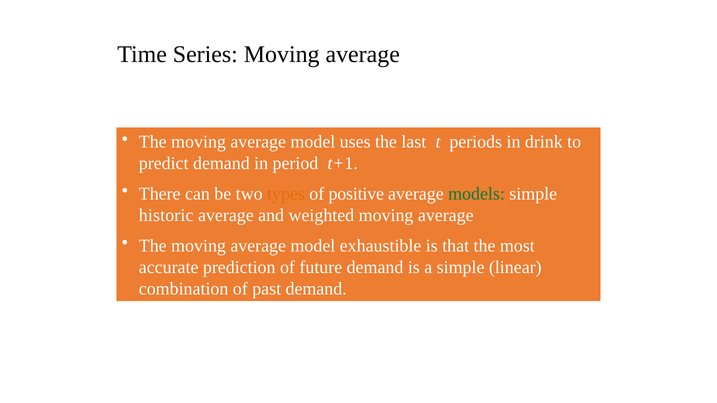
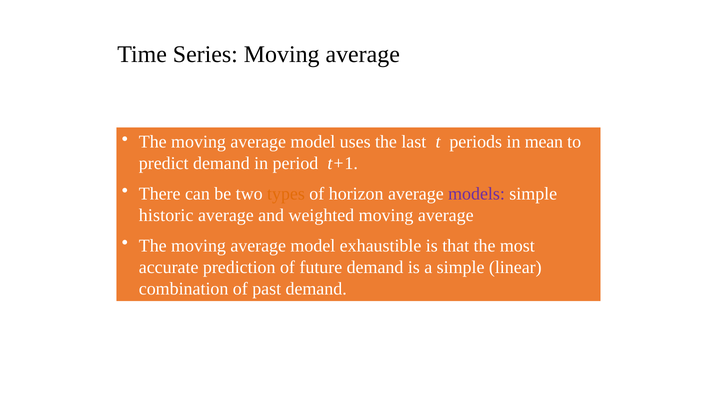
drink: drink -> mean (544, 142)
positive: positive -> horizon (356, 194)
models colour: green -> purple (477, 194)
